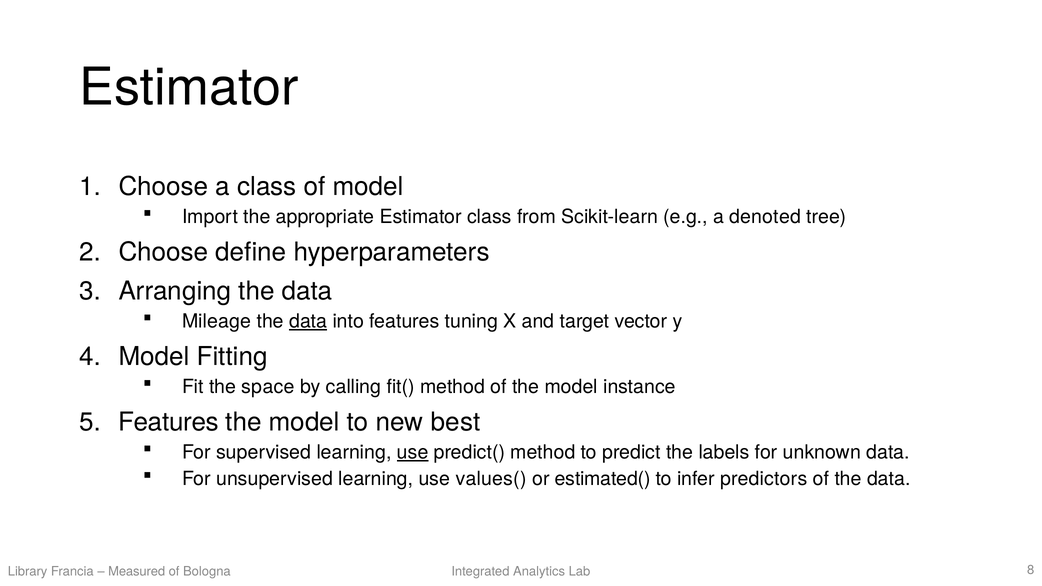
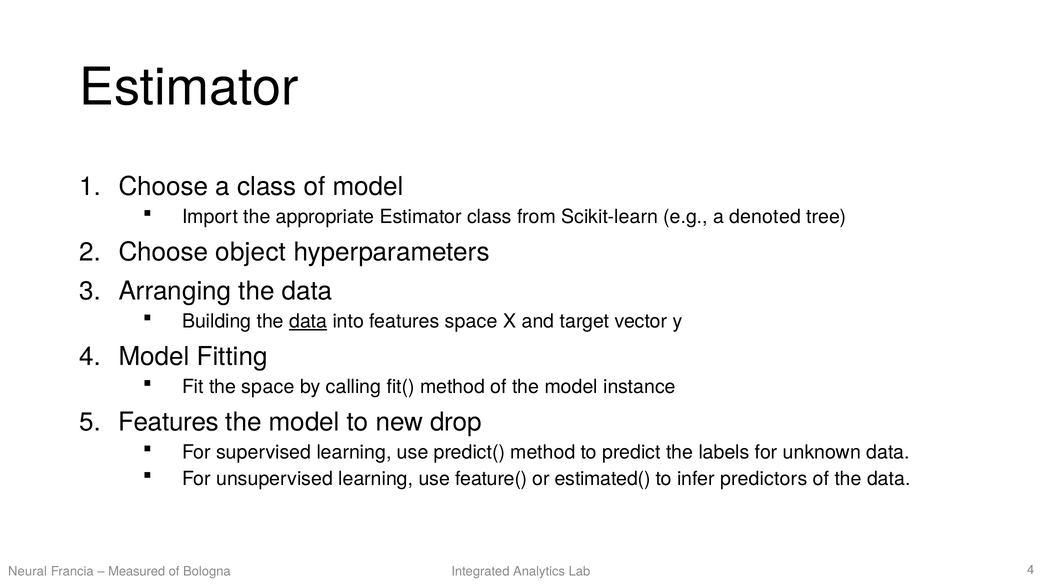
define: define -> object (251, 252)
Mileage: Mileage -> Building (217, 321)
features tuning: tuning -> space (471, 321)
best: best -> drop (456, 422)
use underline: present -> none (413, 452)
values(: values( -> feature( (491, 479)
Library: Library -> Neural (27, 571)
8: 8 -> 4 (1031, 570)
